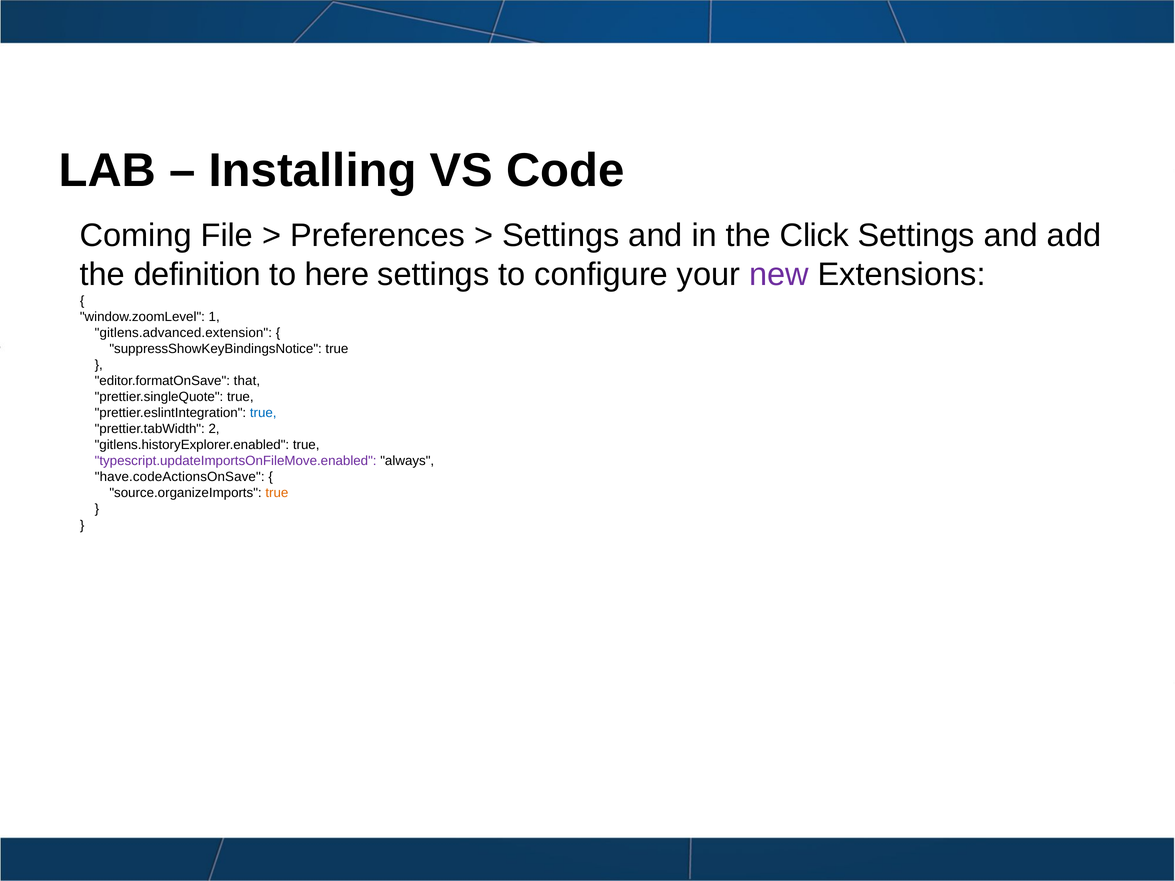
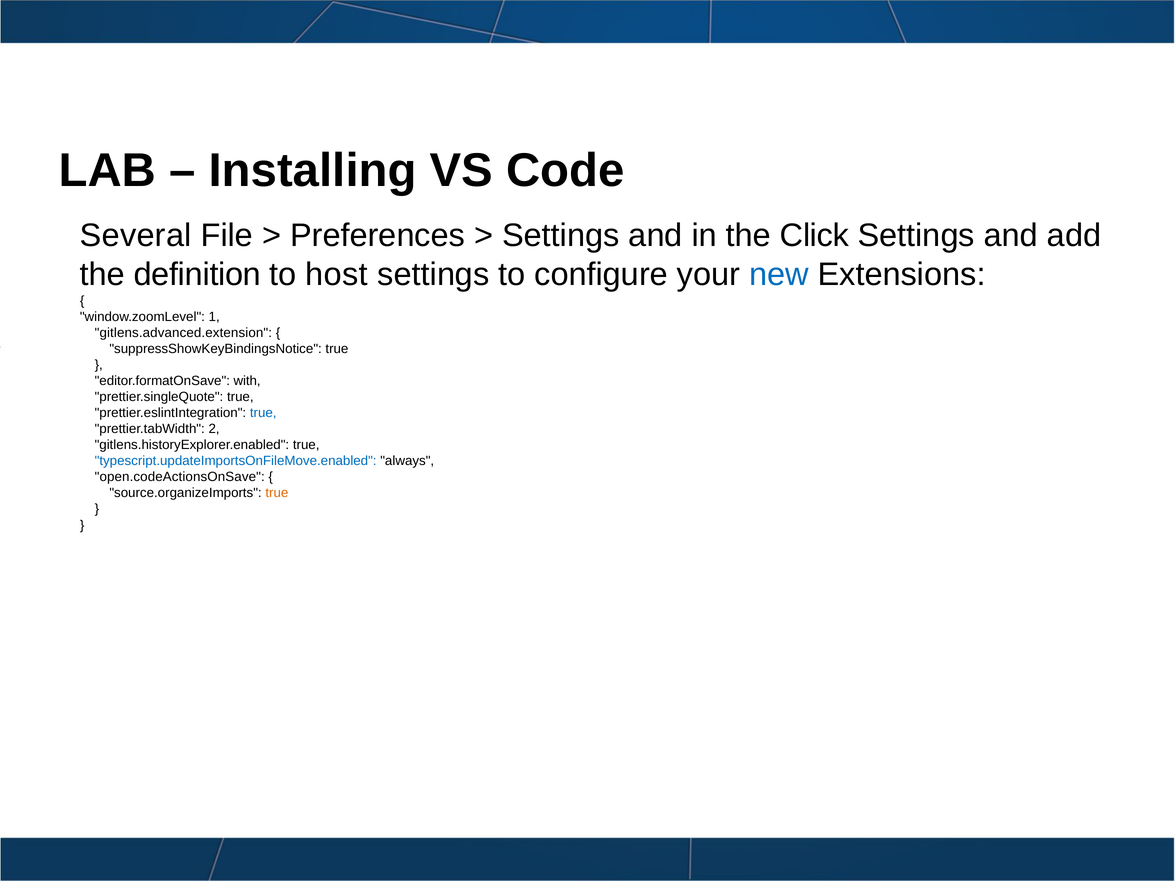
Coming: Coming -> Several (136, 236)
here: here -> host (337, 275)
new colour: purple -> blue (779, 275)
that: that -> with (247, 381)
typescript.updateImportsOnFileMove.enabled colour: purple -> blue (236, 461)
have.codeActionsOnSave: have.codeActionsOnSave -> open.codeActionsOnSave (180, 477)
